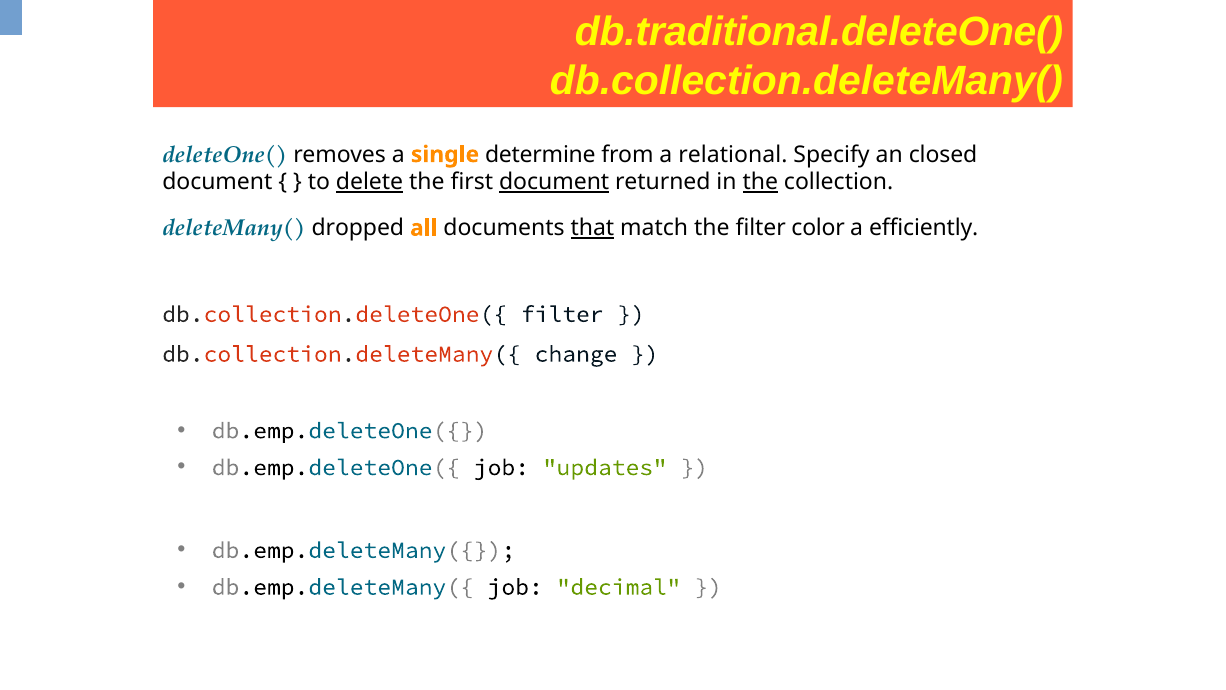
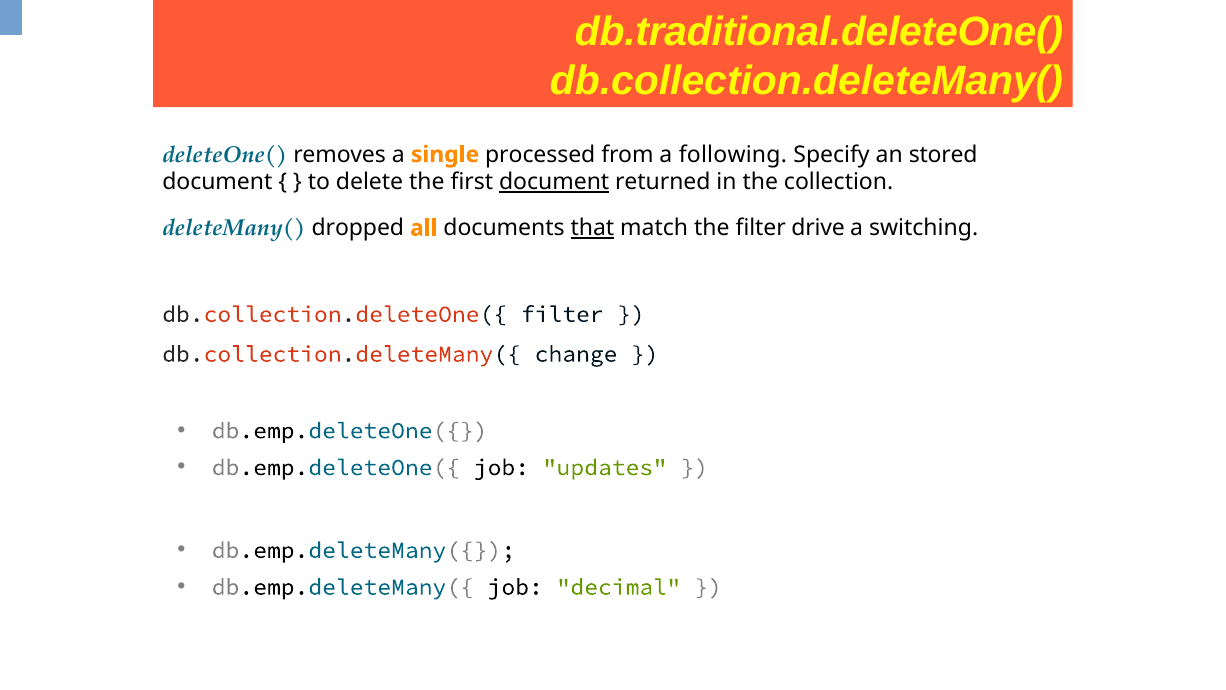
determine: determine -> processed (540, 154)
relational: relational -> following (733, 154)
closed: closed -> stored (943, 154)
delete underline: present -> none (370, 182)
the underline: present -> none (760, 182)
color: color -> drive (818, 228)
efficiently: efficiently -> switching (924, 228)
